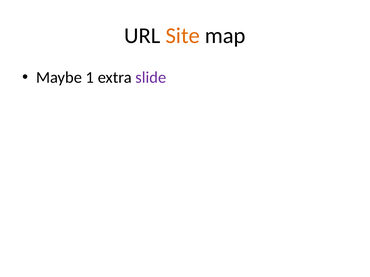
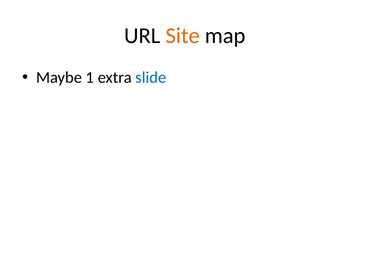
slide colour: purple -> blue (151, 78)
